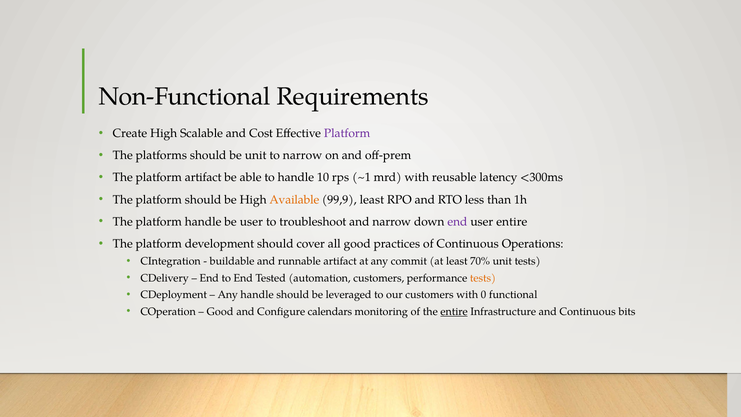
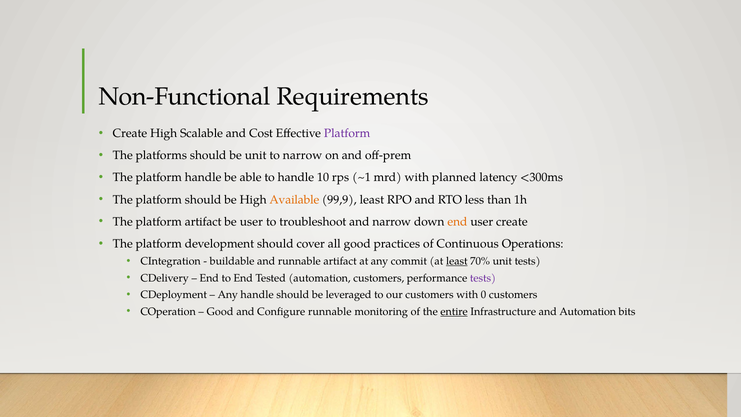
platform artifact: artifact -> handle (203, 177)
reusable: reusable -> planned (454, 177)
platform handle: handle -> artifact (203, 222)
end colour: purple -> orange (457, 222)
user entire: entire -> create (512, 222)
least underline: none -> present (457, 261)
tests colour: orange -> purple (483, 278)
0 functional: functional -> customers (513, 295)
Configure calendars: calendars -> runnable (330, 311)
and Continuous: Continuous -> Automation (588, 311)
